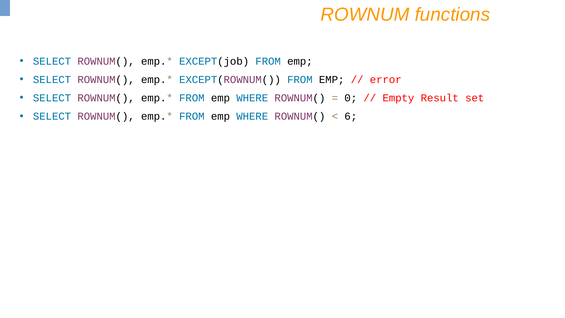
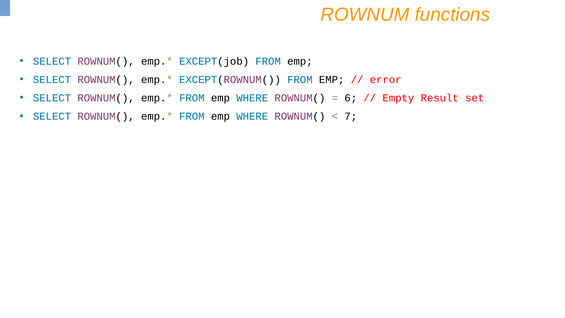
0: 0 -> 6 (351, 98)
6: 6 -> 7 (351, 116)
